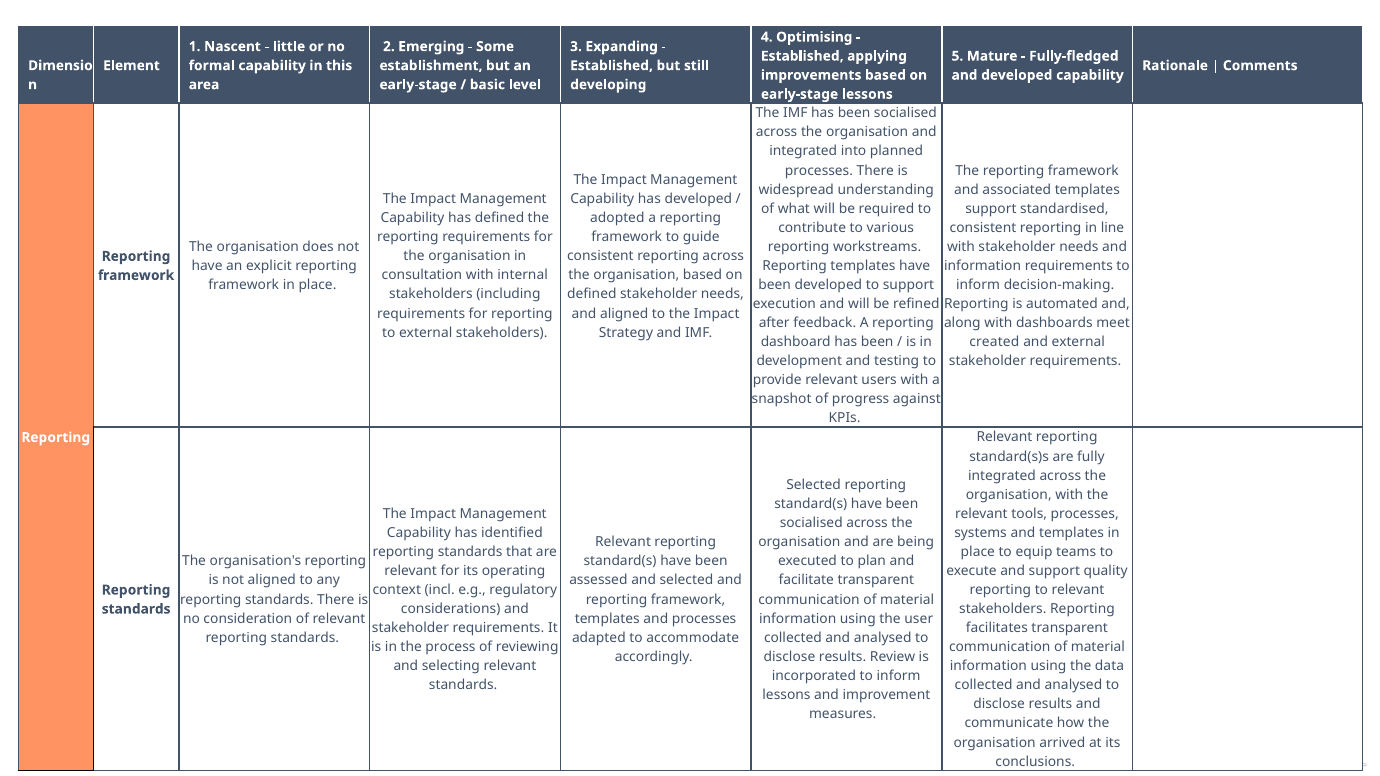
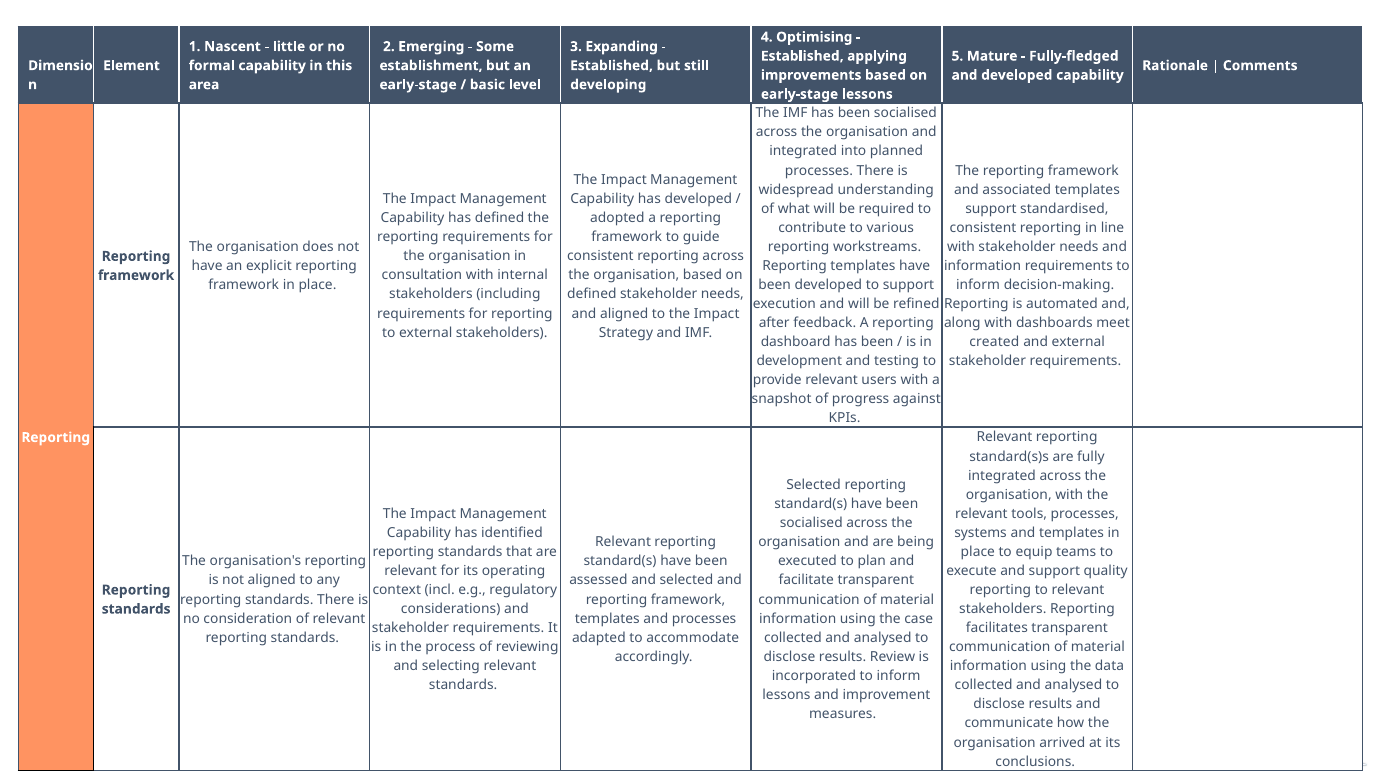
user: user -> case (919, 619)
